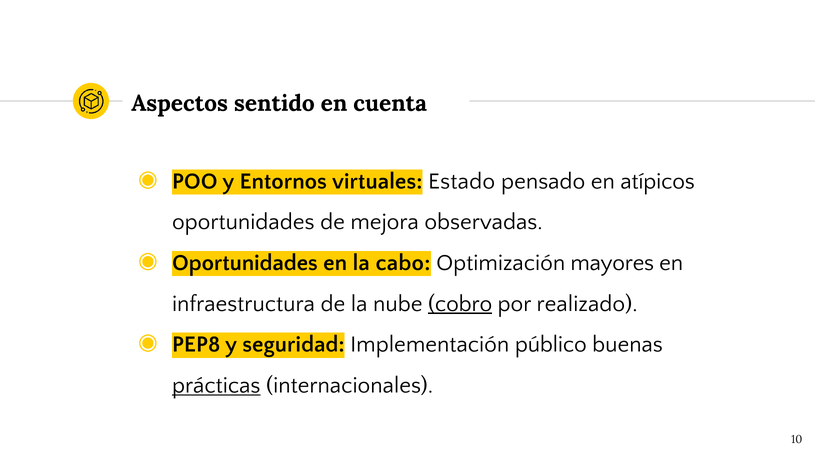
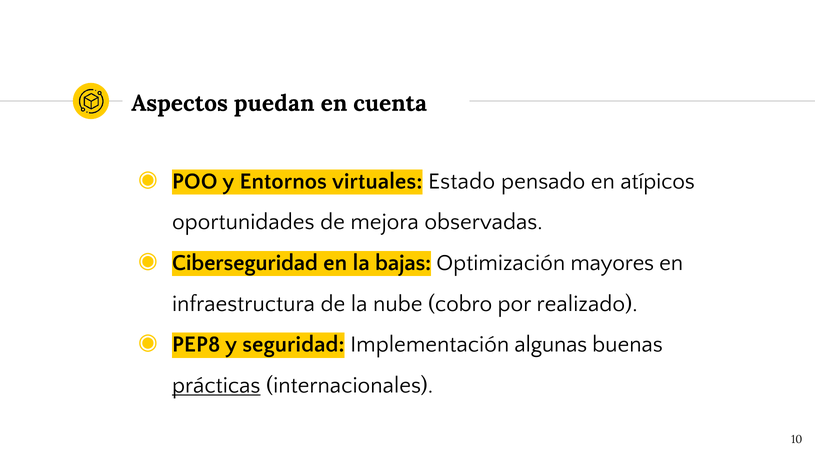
sentido: sentido -> puedan (274, 103)
Oportunidades: Oportunidades -> Ciberseguridad (245, 262)
cabo: cabo -> bajas (403, 262)
cobro underline: present -> none (460, 303)
público: público -> algunas (551, 344)
